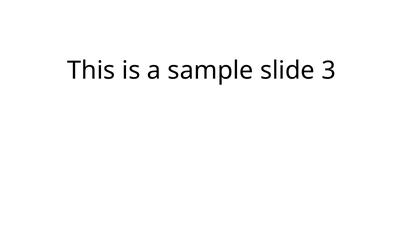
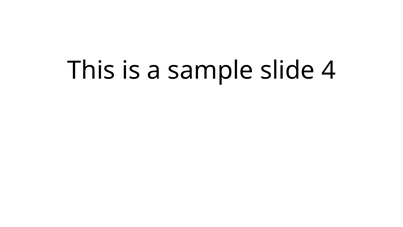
3: 3 -> 4 (329, 71)
